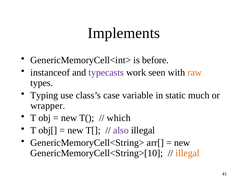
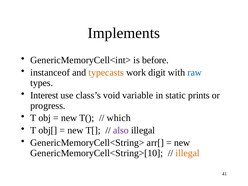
typecasts colour: purple -> orange (106, 72)
seen: seen -> digit (157, 72)
raw colour: orange -> blue (195, 72)
Typing: Typing -> Interest (44, 95)
case: case -> void (112, 95)
much: much -> prints (199, 95)
wrapper: wrapper -> progress (48, 106)
